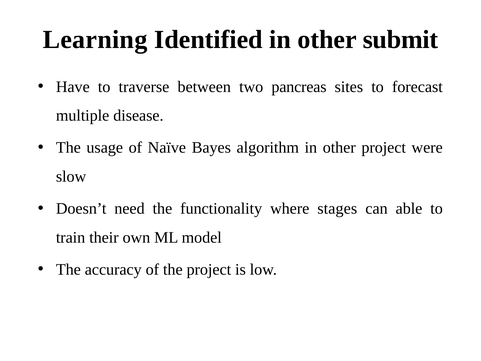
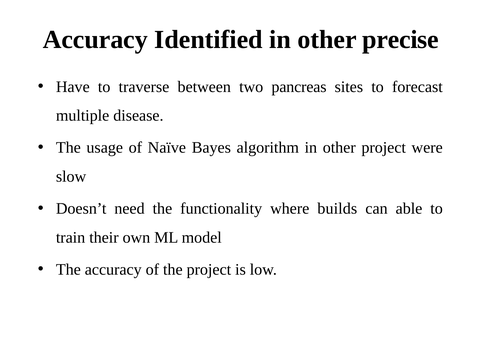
Learning: Learning -> Accuracy (95, 39)
submit: submit -> precise (401, 39)
stages: stages -> builds (337, 208)
